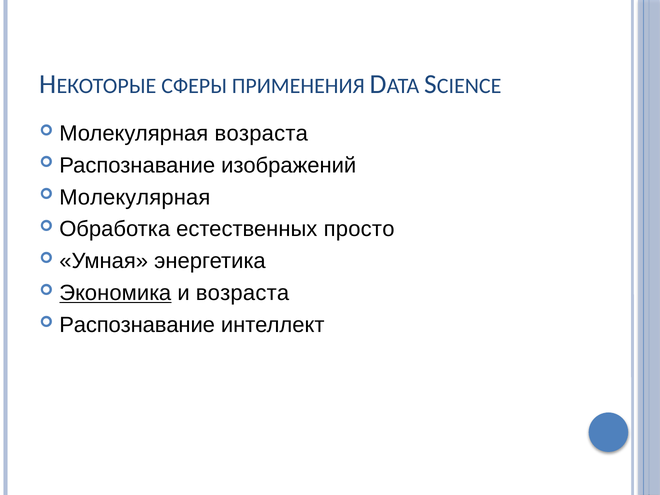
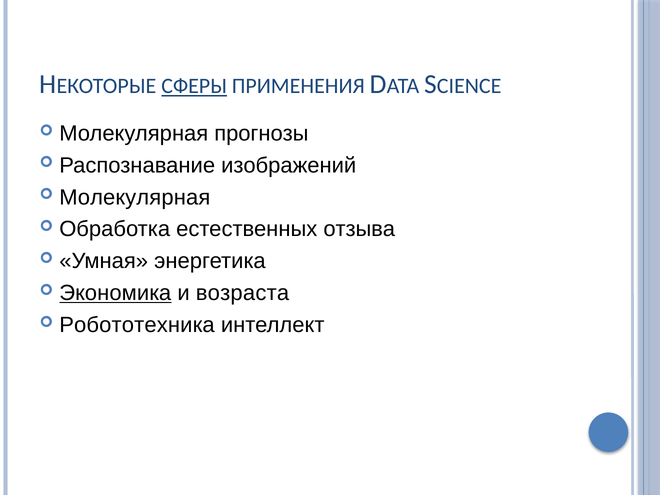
СФЕРЫ underline: none -> present (194, 86)
Молекулярная возраста: возраста -> прогнозы (261, 133)
просто: просто -> отзыва (359, 229)
Распознавание: Распознавание -> Робототехника (137, 325)
